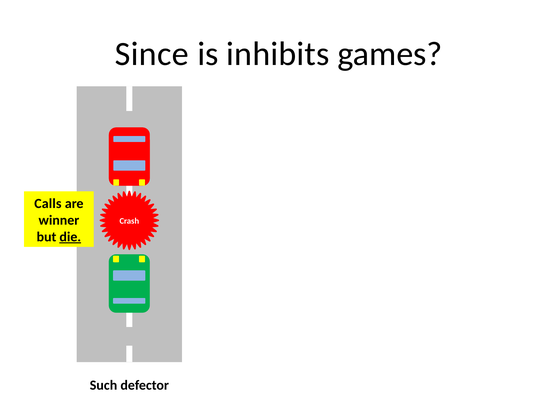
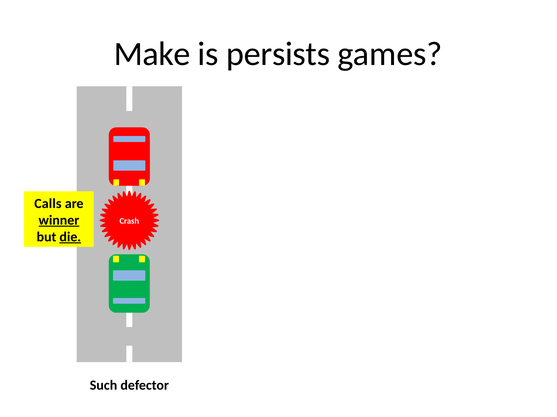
Since: Since -> Make (152, 54)
inhibits: inhibits -> persists (278, 54)
winner underline: none -> present (59, 221)
